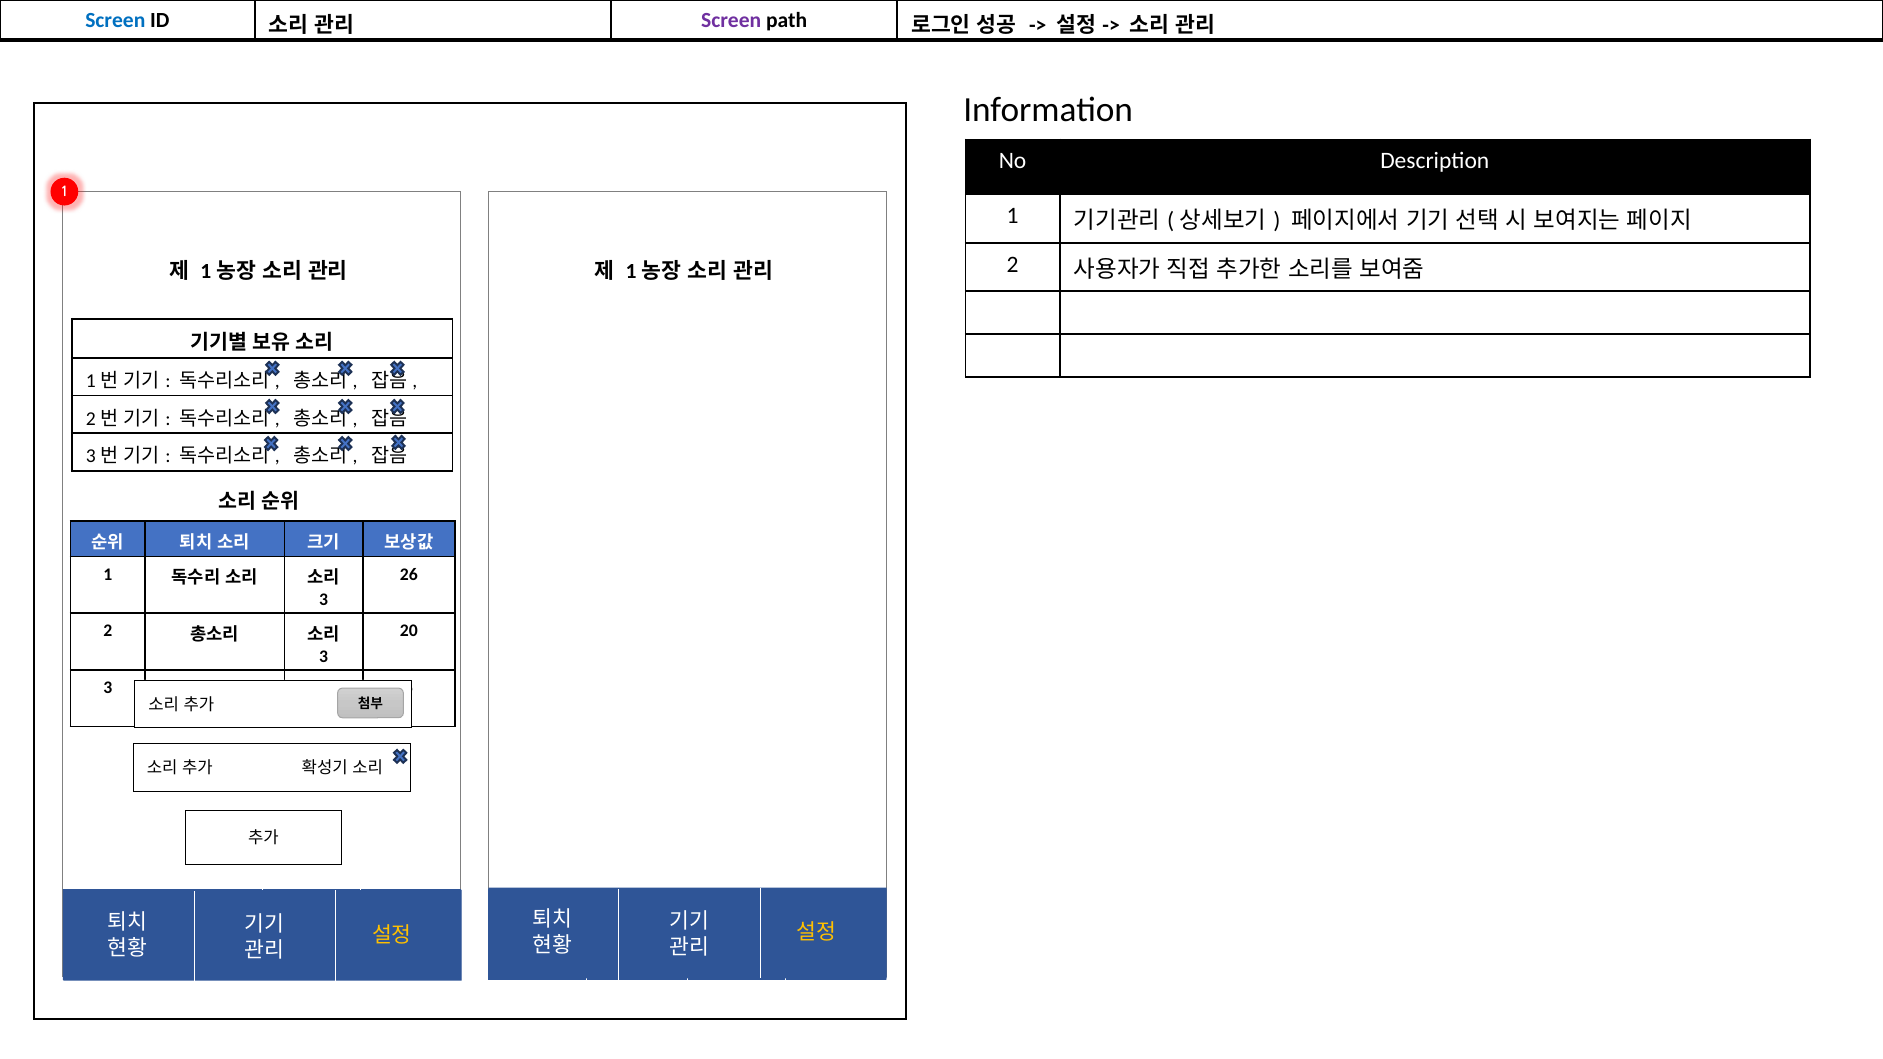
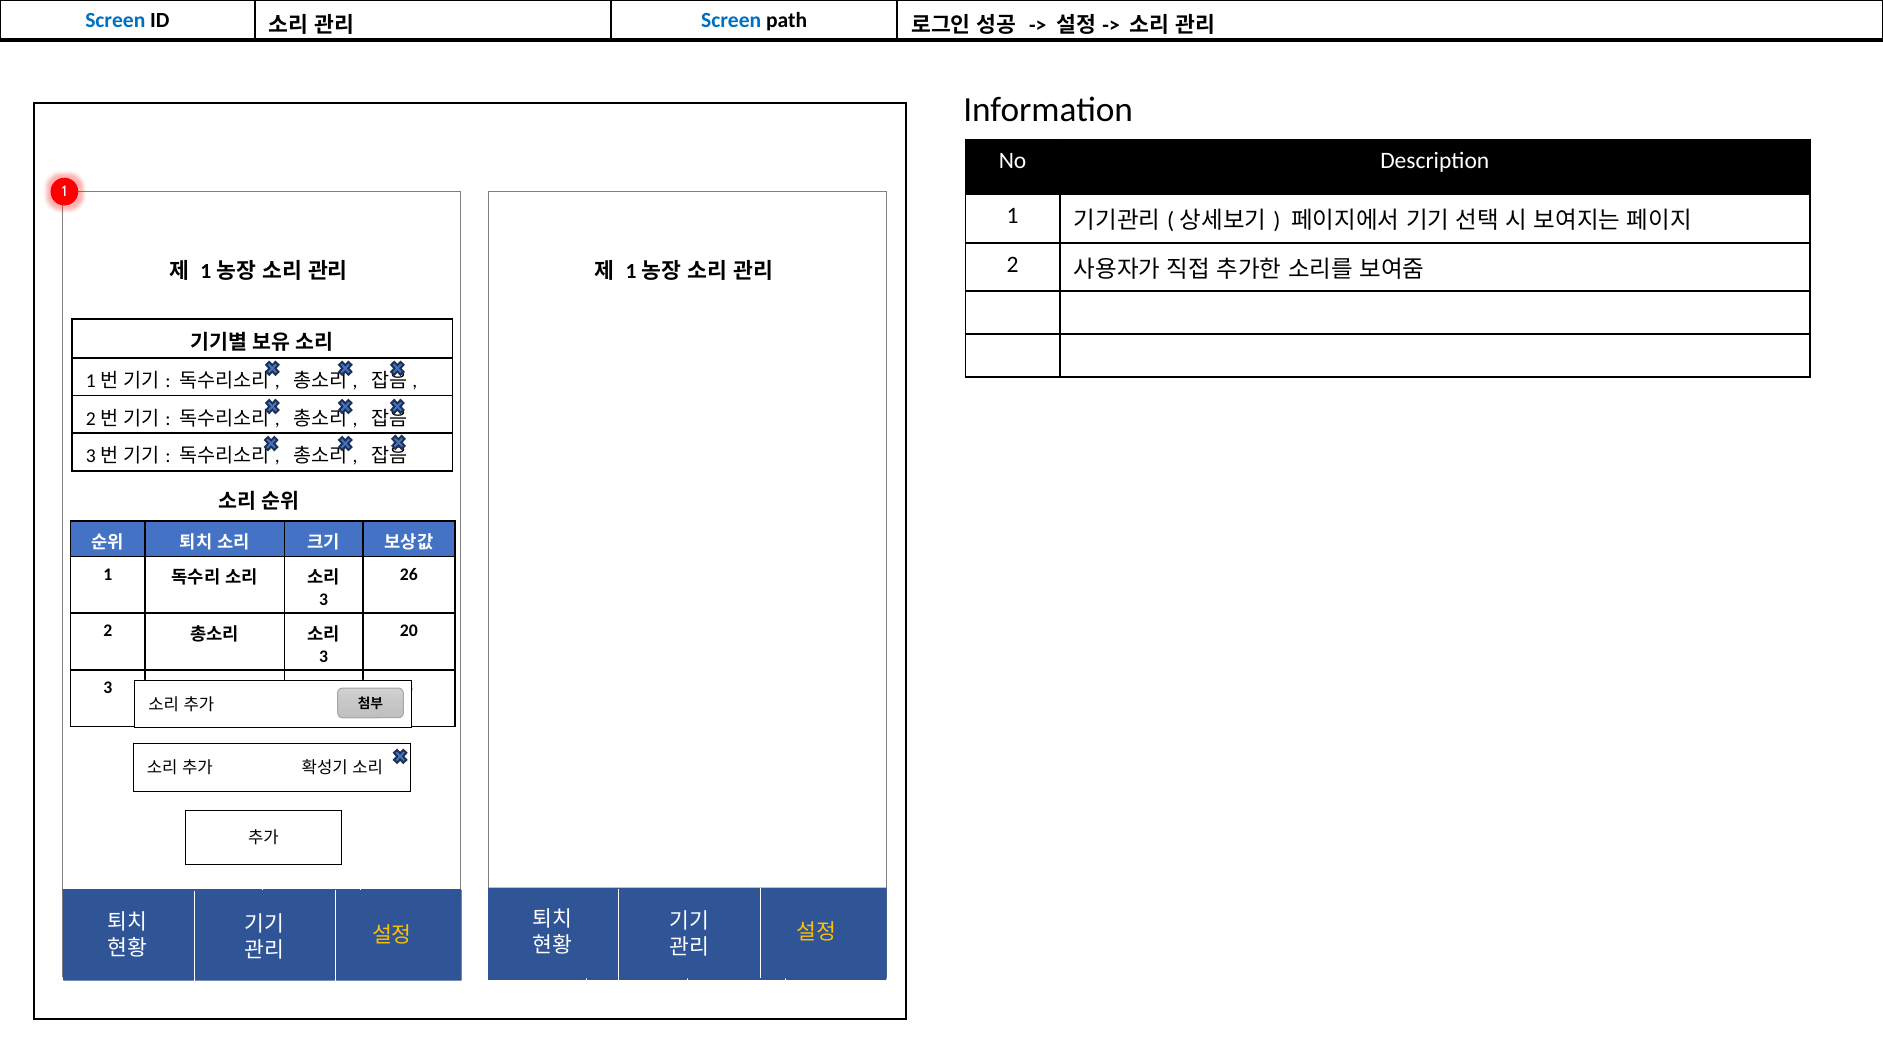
Screen colour: purple -> blue (731, 21)
